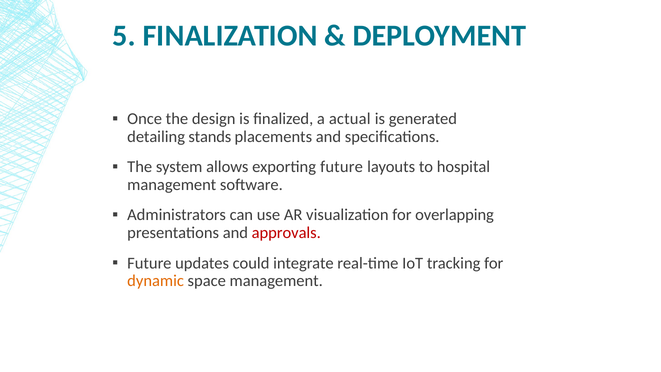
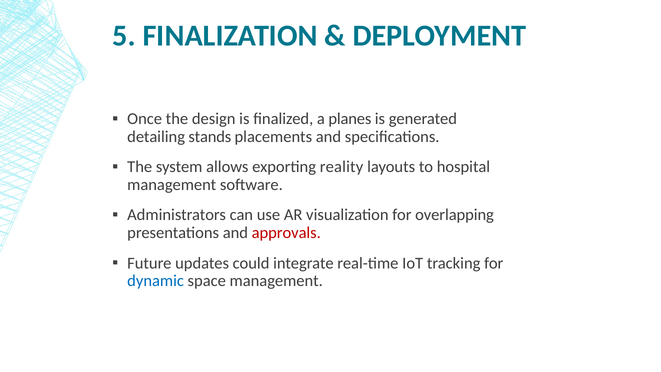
actual: actual -> planes (350, 119)
exporting future: future -> reality (342, 167)
dynamic colour: orange -> blue (156, 281)
